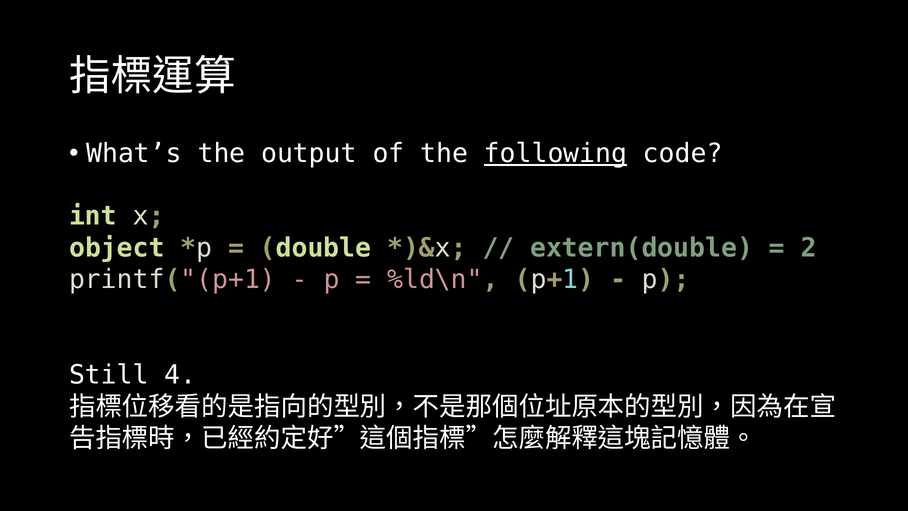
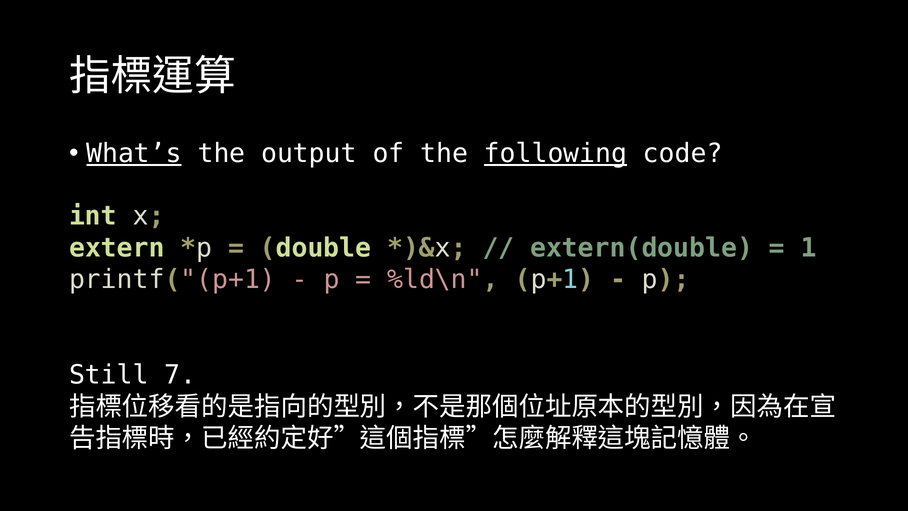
What’s underline: none -> present (134, 154)
object: object -> extern (117, 248)
2: 2 -> 1 (809, 248)
4: 4 -> 7 (180, 375)
